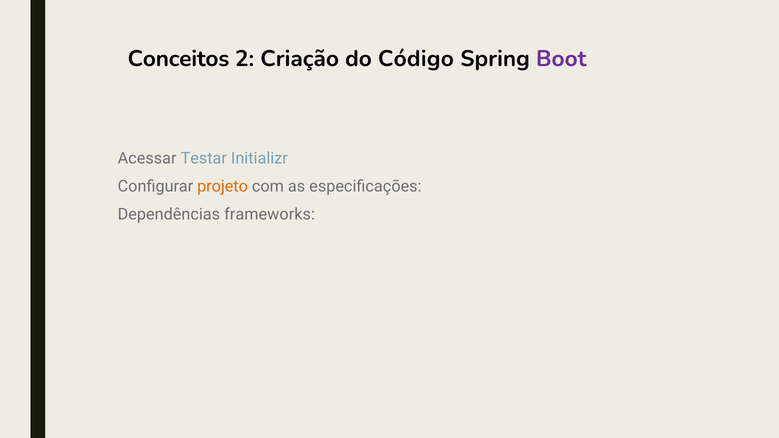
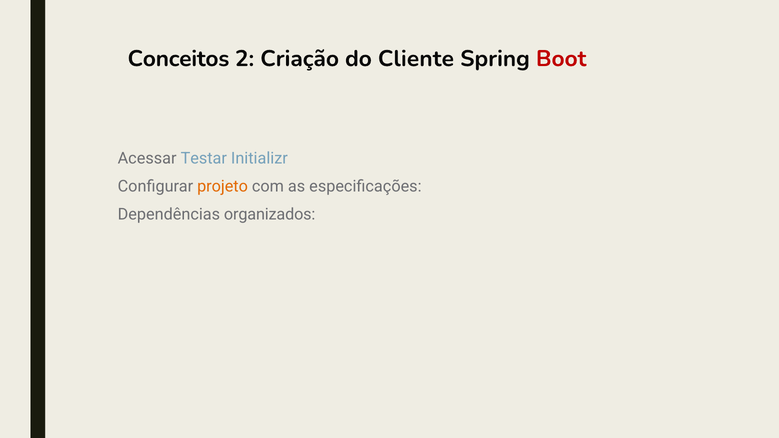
Código: Código -> Cliente (416, 59)
Boot colour: purple -> red (561, 59)
frameworks: frameworks -> organizados (270, 214)
